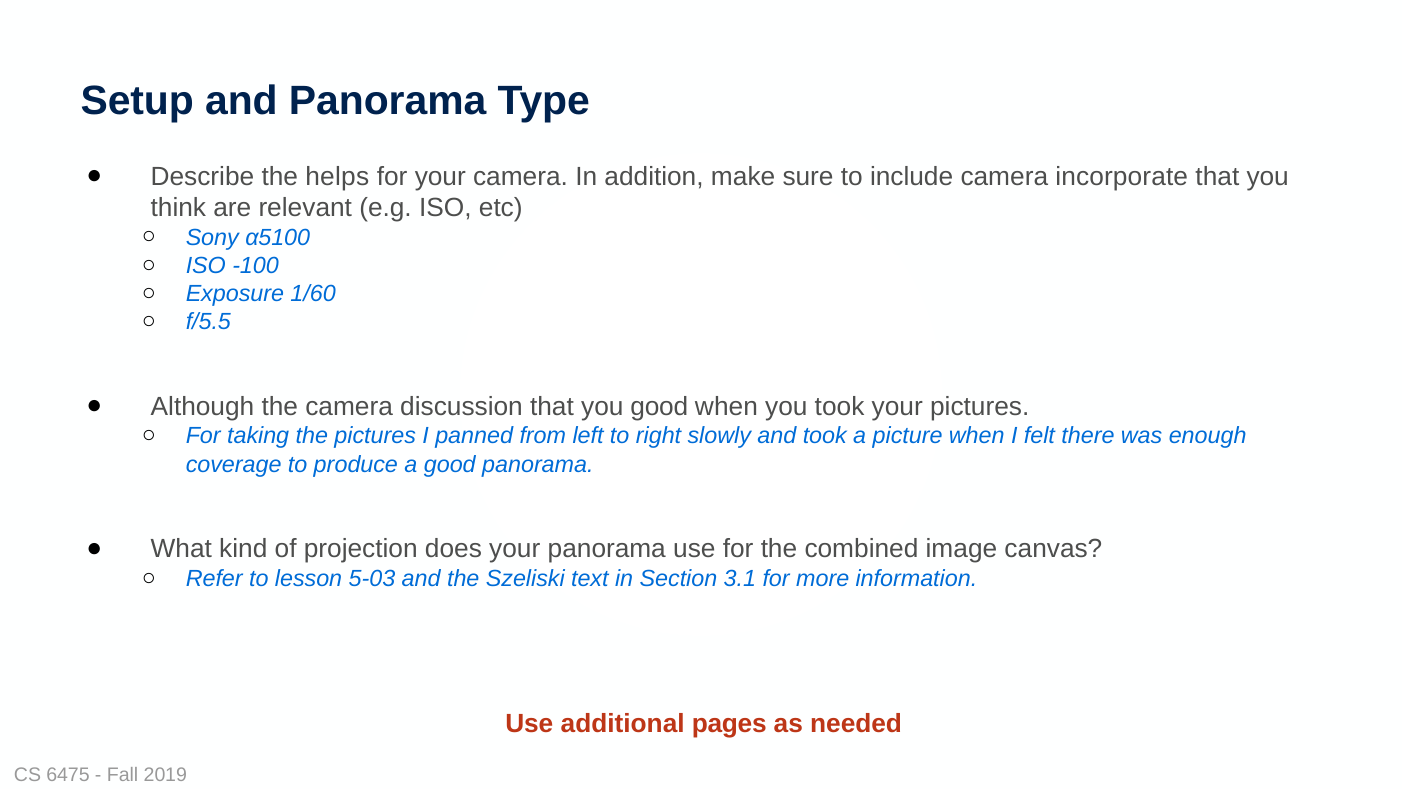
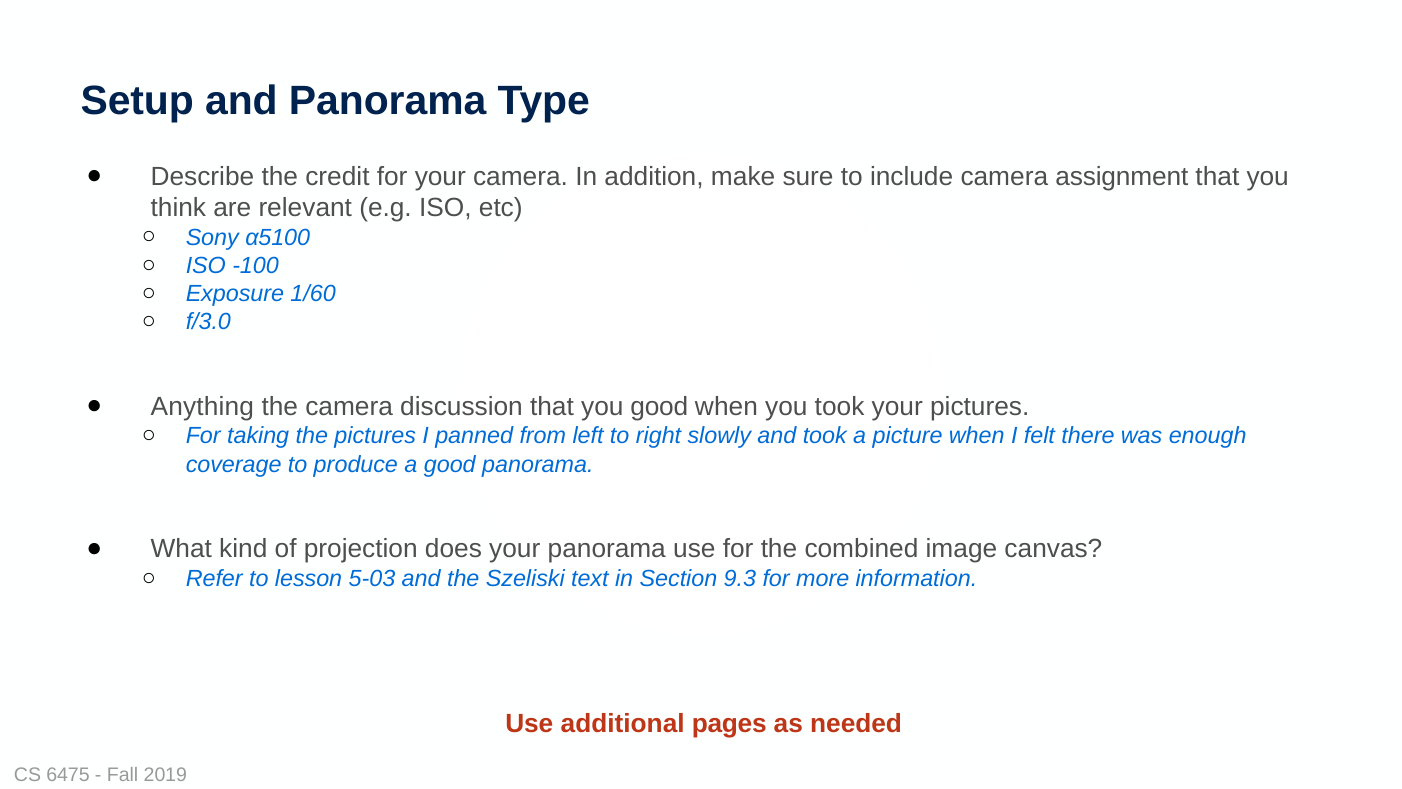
helps: helps -> credit (337, 176)
incorporate: incorporate -> assignment (1122, 176)
f/5.5: f/5.5 -> f/3.0 (208, 322)
Although: Although -> Anything (202, 406)
3.1: 3.1 -> 9.3 (740, 579)
